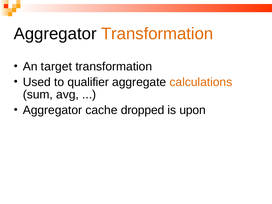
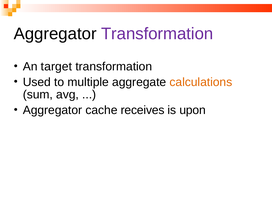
Transformation colour: orange -> purple (157, 34)
qualifier: qualifier -> multiple (88, 82)
dropped: dropped -> receives (143, 110)
